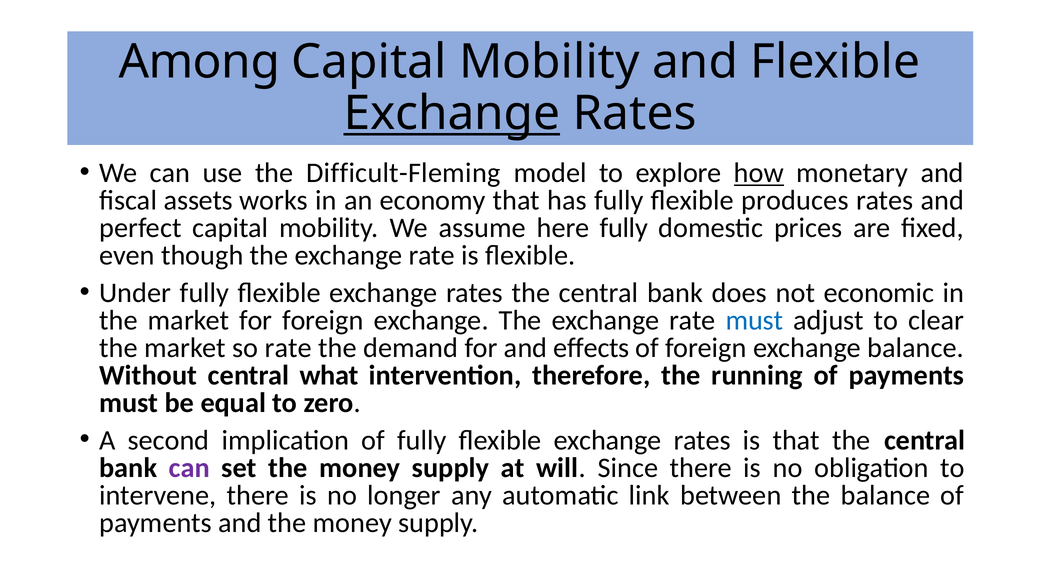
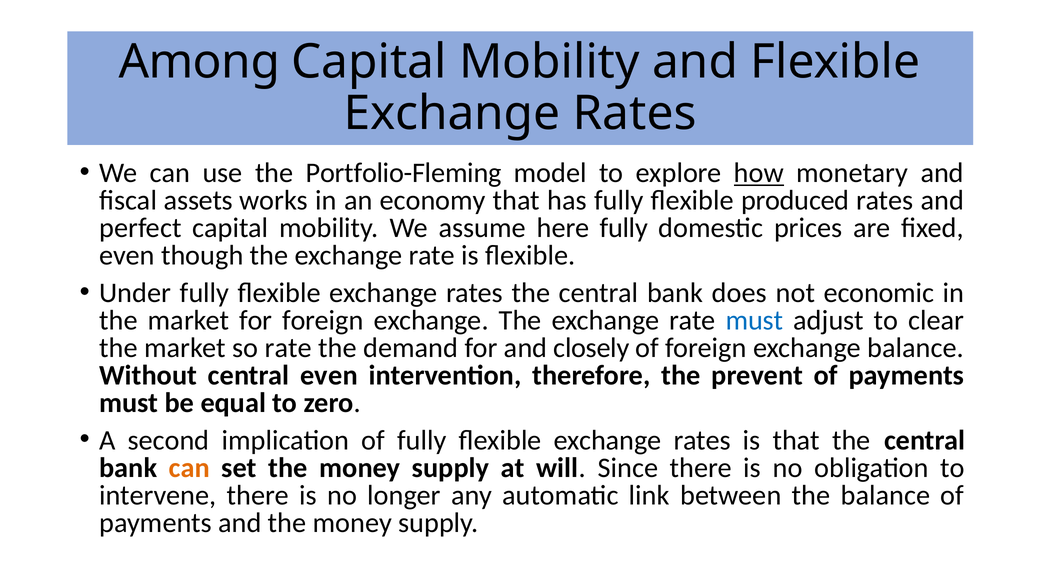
Exchange underline: present -> none (452, 114)
Difficult-Fleming: Difficult-Fleming -> Portfolio-Fleming (404, 173)
produces: produces -> produced (795, 201)
effects: effects -> closely (591, 348)
central what: what -> even (329, 375)
running: running -> prevent (757, 375)
can colour: purple -> orange (189, 468)
